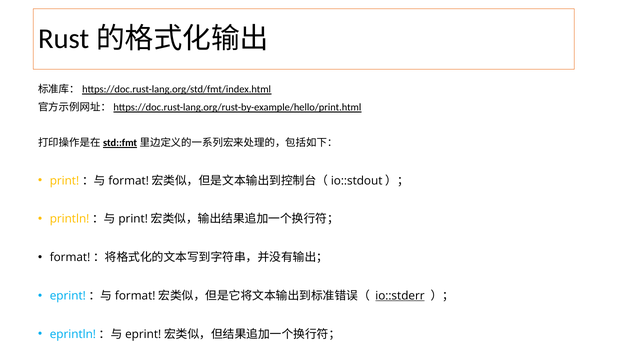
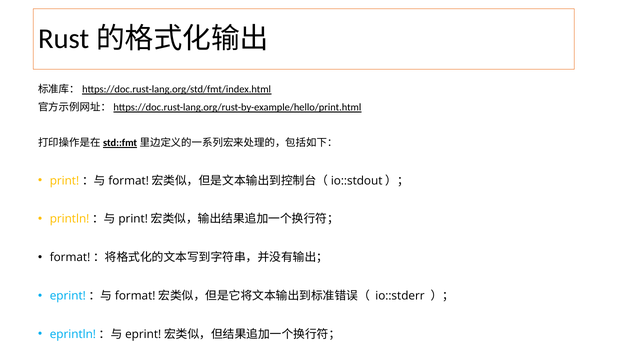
io::stderr underline: present -> none (400, 296)
